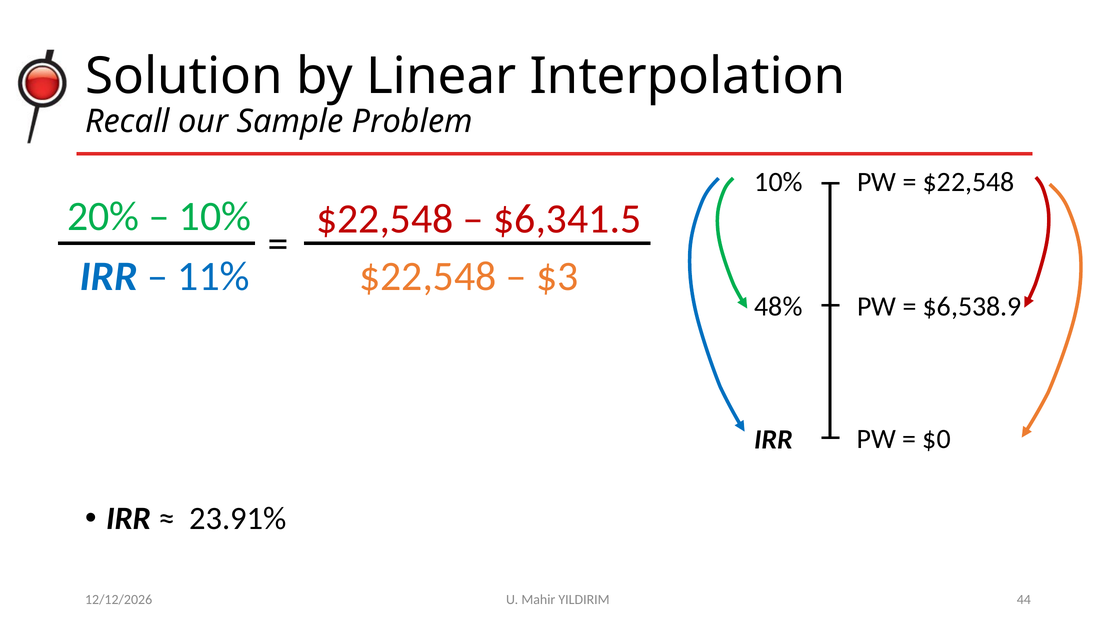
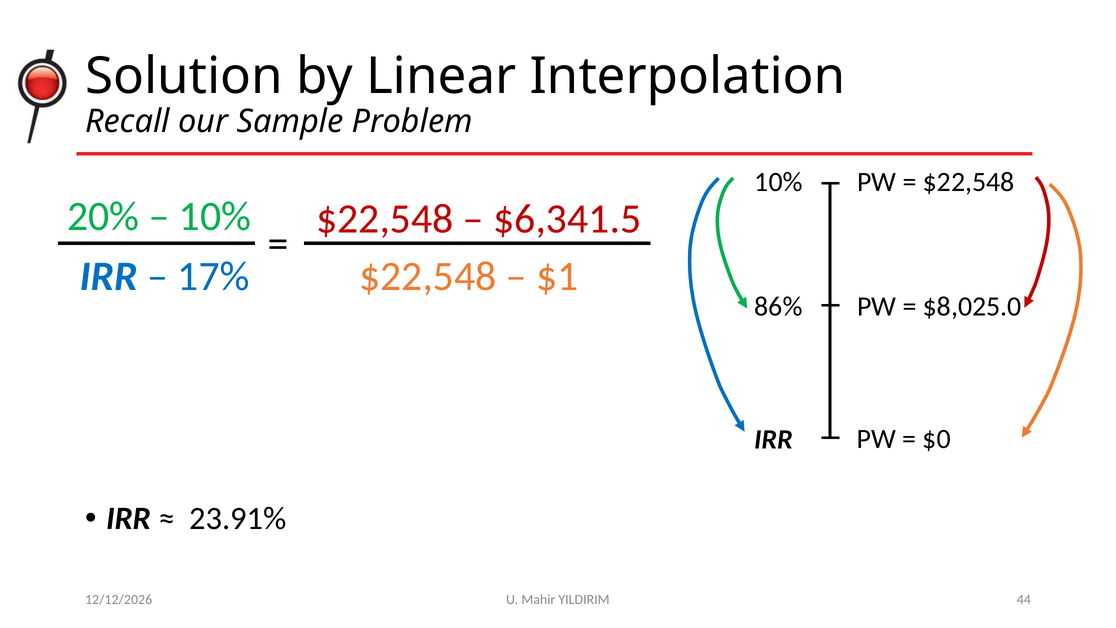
11%: 11% -> 17% (214, 276)
$3: $3 -> $1 (557, 276)
48%: 48% -> 86% (778, 306)
$6,538.9: $6,538.9 -> $8,025.0 (972, 306)
